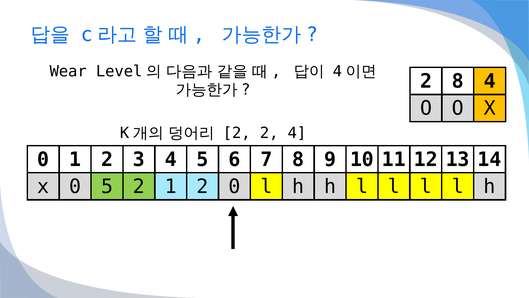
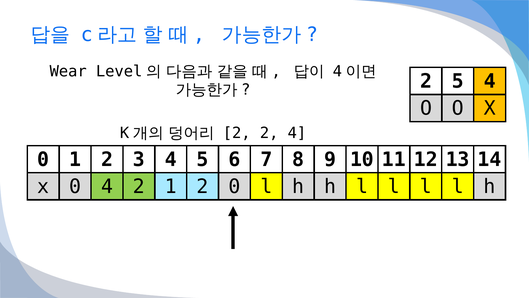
2 8: 8 -> 5 (458, 81)
0 5: 5 -> 4 (107, 186)
